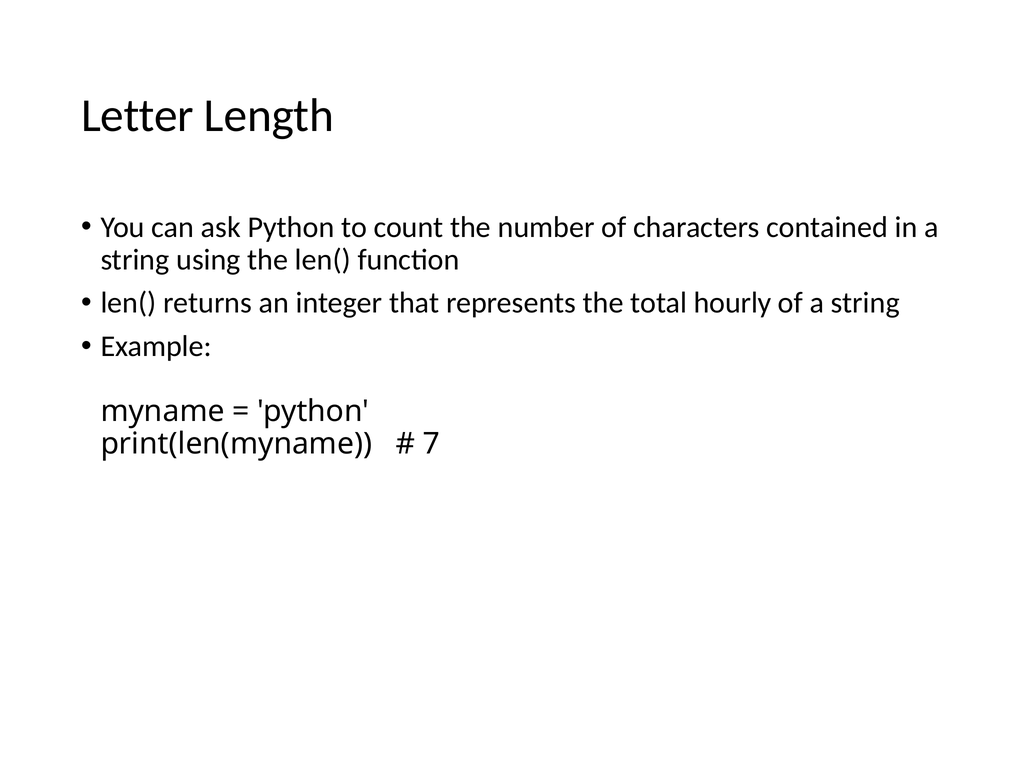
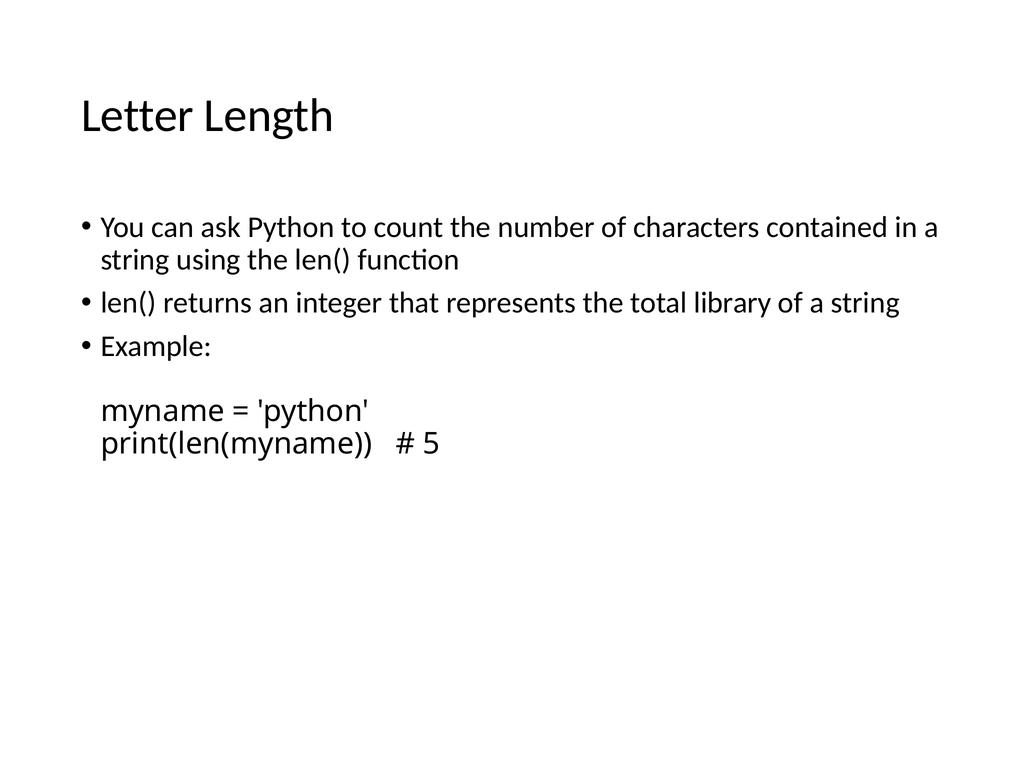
hourly: hourly -> library (733, 303)
7: 7 -> 5 (431, 444)
